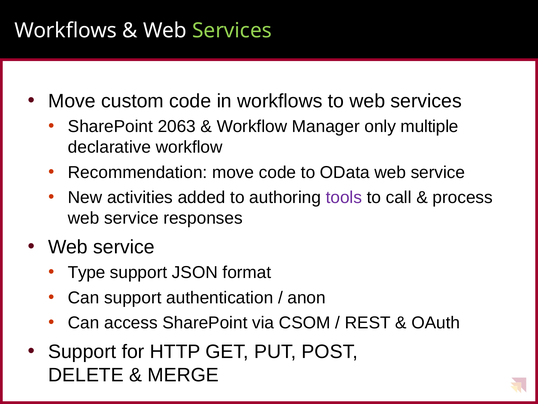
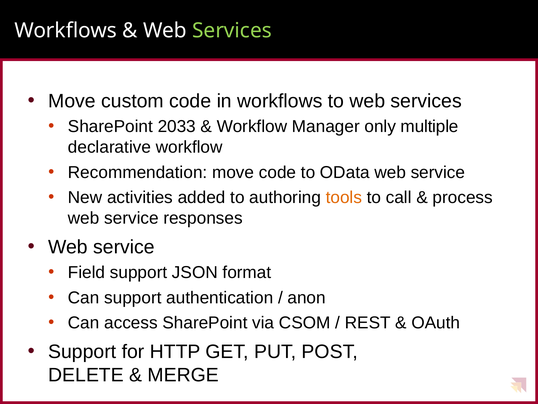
2063: 2063 -> 2033 (177, 126)
tools colour: purple -> orange (344, 197)
Type: Type -> Field (87, 272)
